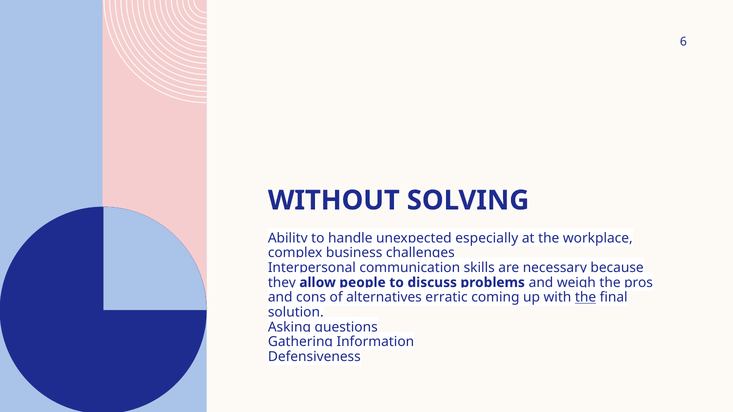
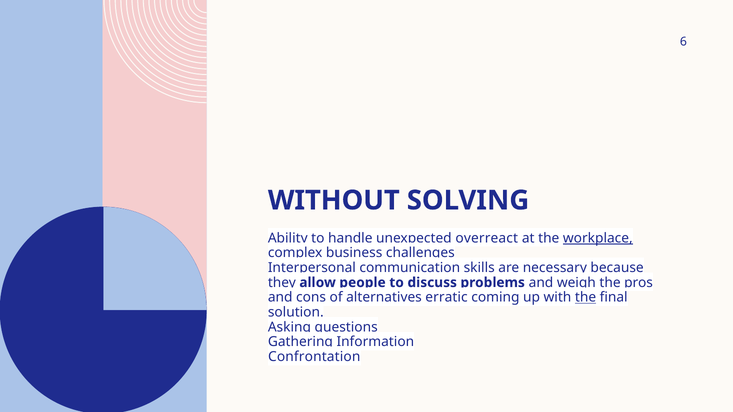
especially: especially -> overreact (487, 238)
workplace underline: none -> present (598, 238)
Defensiveness: Defensiveness -> Confrontation (314, 357)
